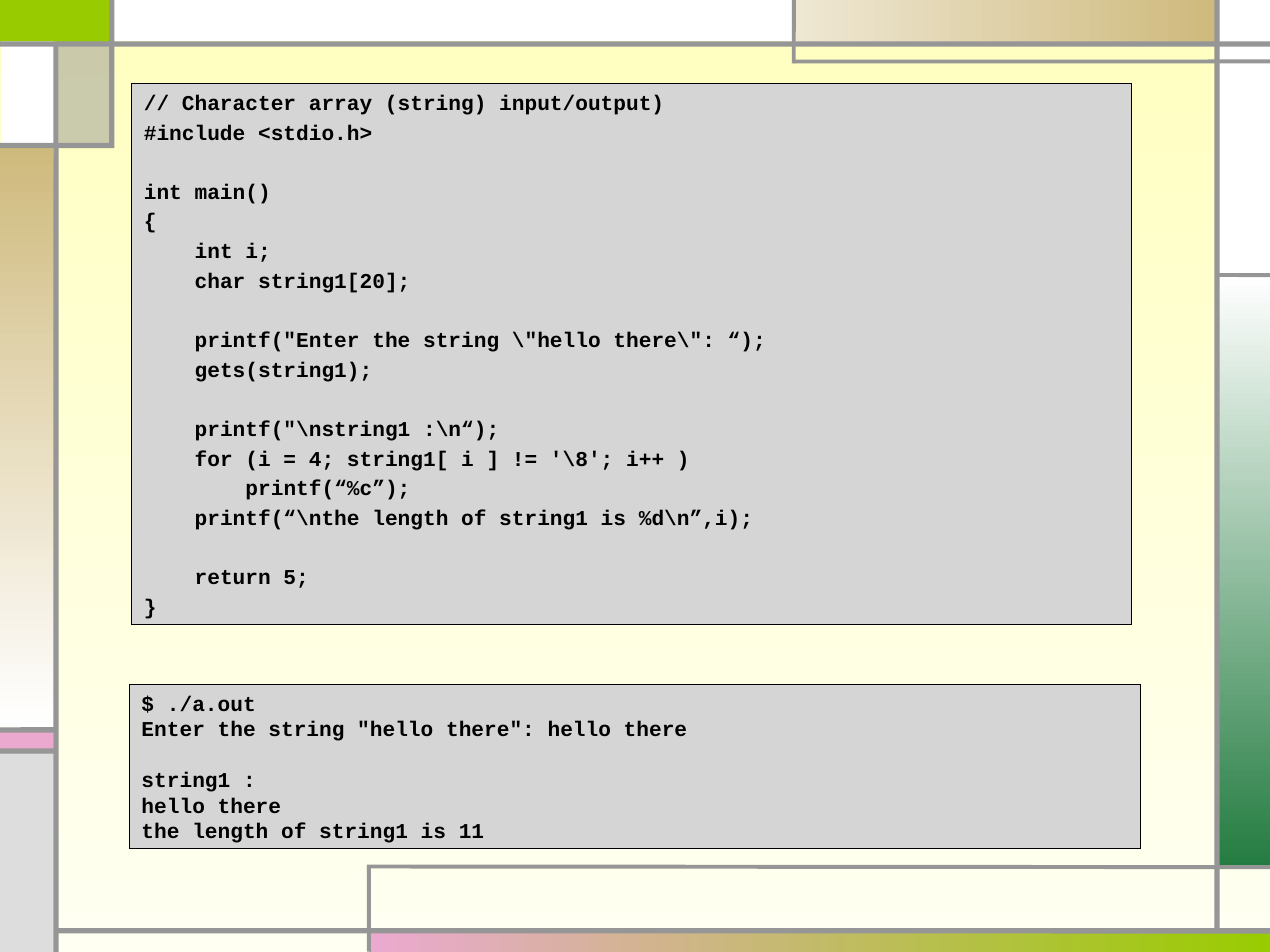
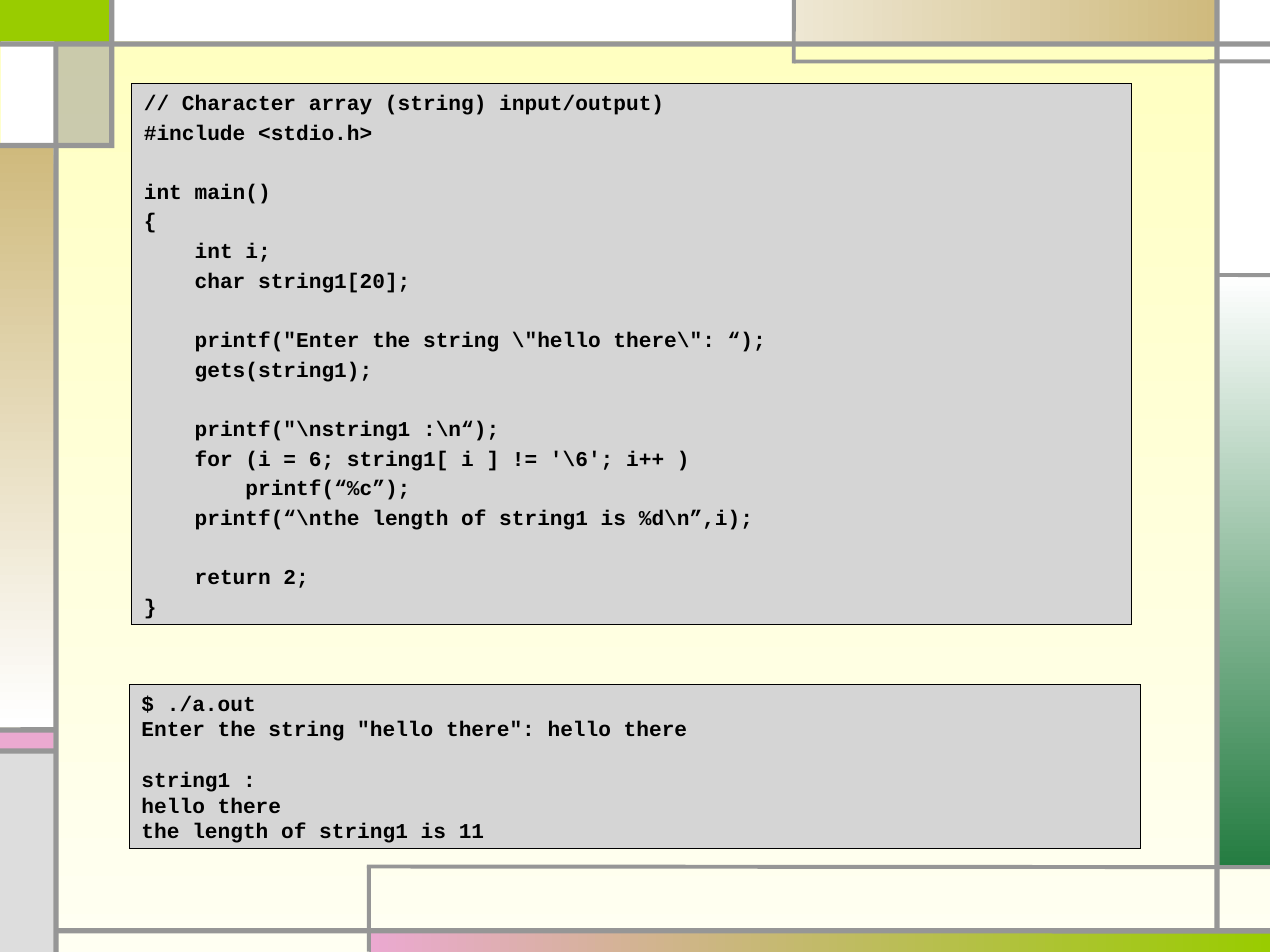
4: 4 -> 6 (322, 459)
\8: \8 -> \6 (582, 459)
5: 5 -> 2 (296, 578)
